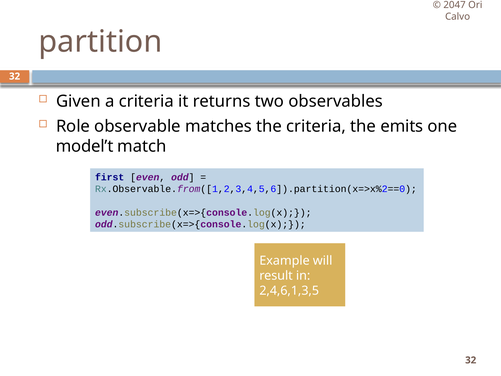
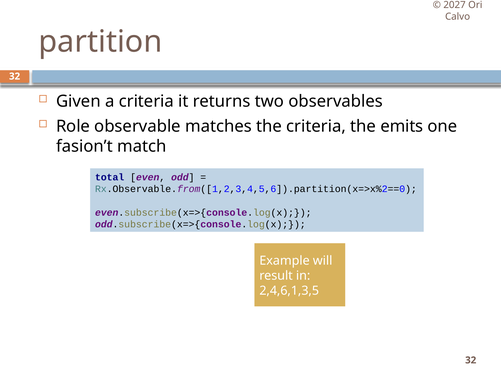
2047: 2047 -> 2027 (455, 5)
model’t: model’t -> fasion’t (84, 146)
first: first -> total (110, 177)
